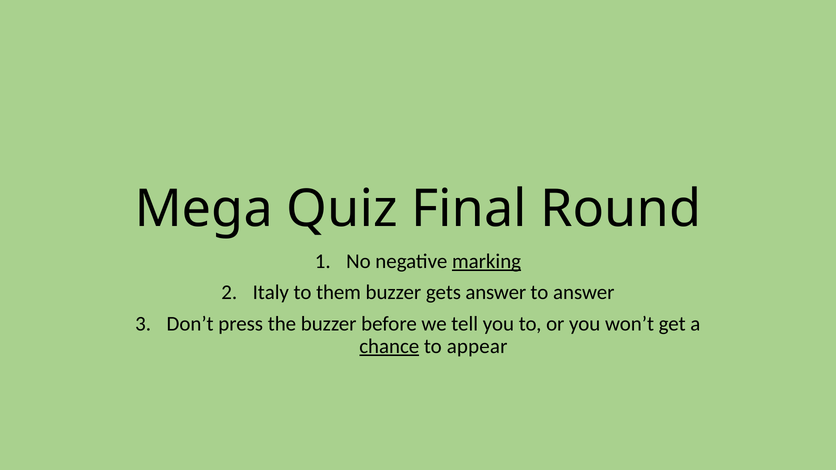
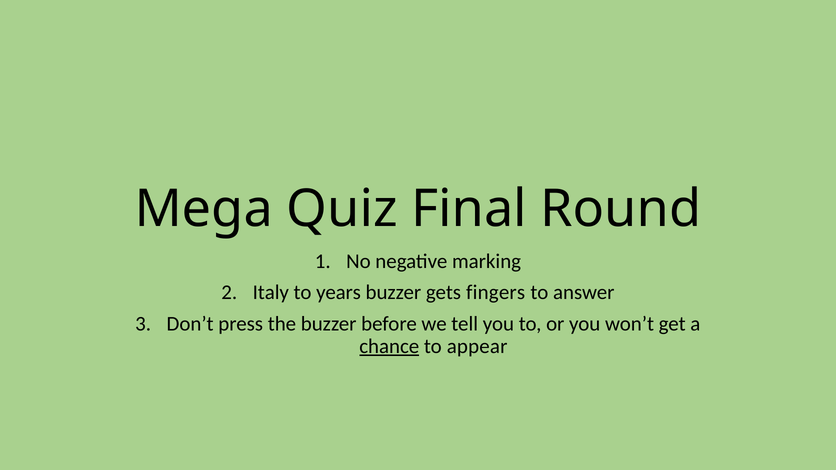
marking underline: present -> none (487, 261)
them: them -> years (339, 293)
gets answer: answer -> fingers (496, 293)
